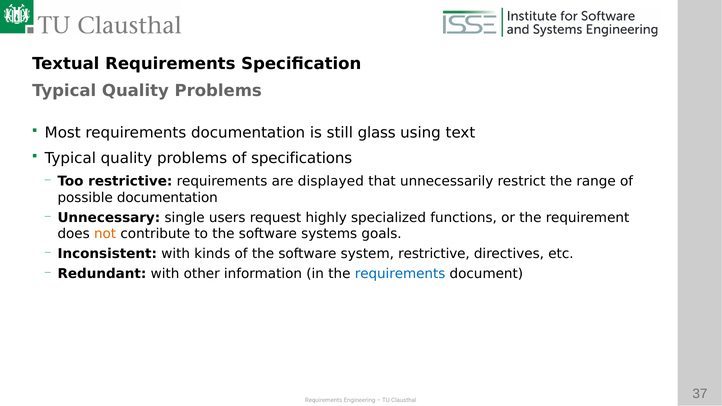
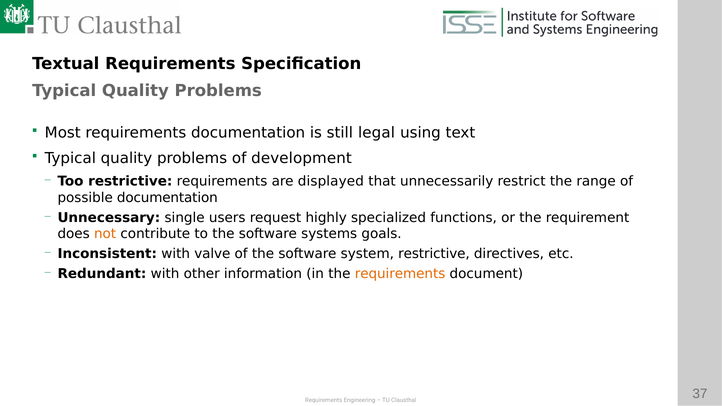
glass: glass -> legal (376, 133)
specifications: specifications -> development (302, 158)
kinds: kinds -> valve (212, 254)
requirements colour: blue -> orange (400, 274)
